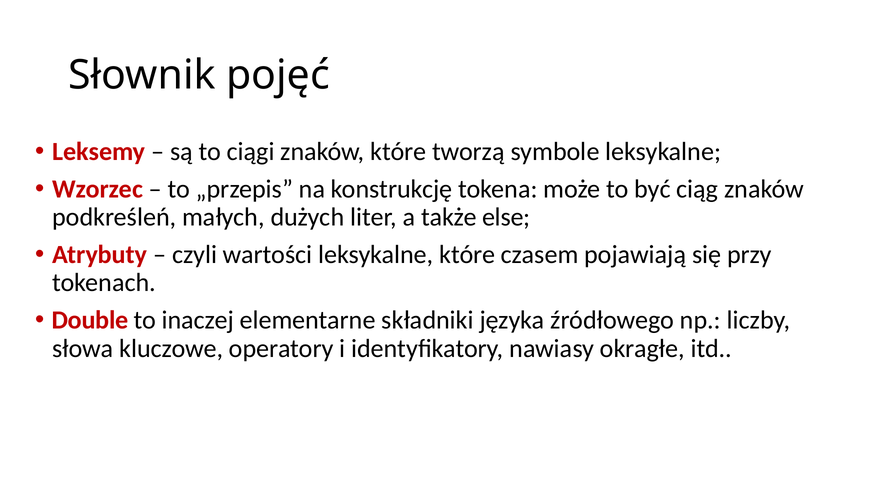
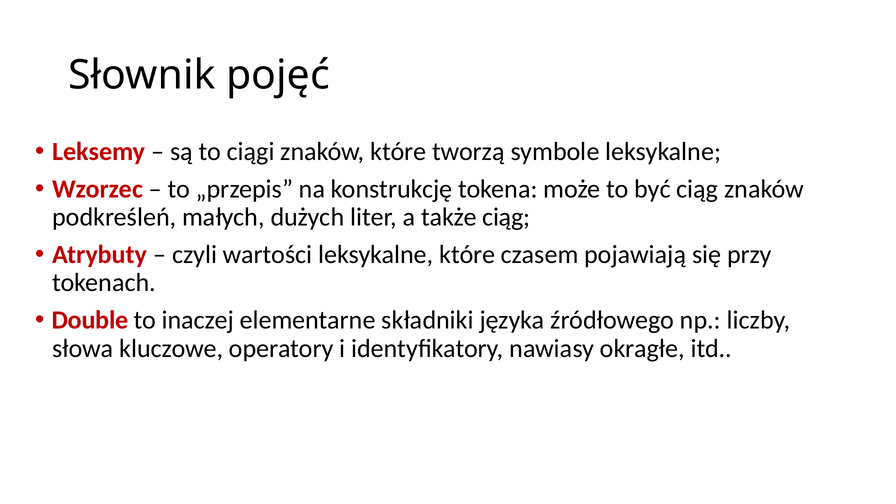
także else: else -> ciąg (506, 217)
